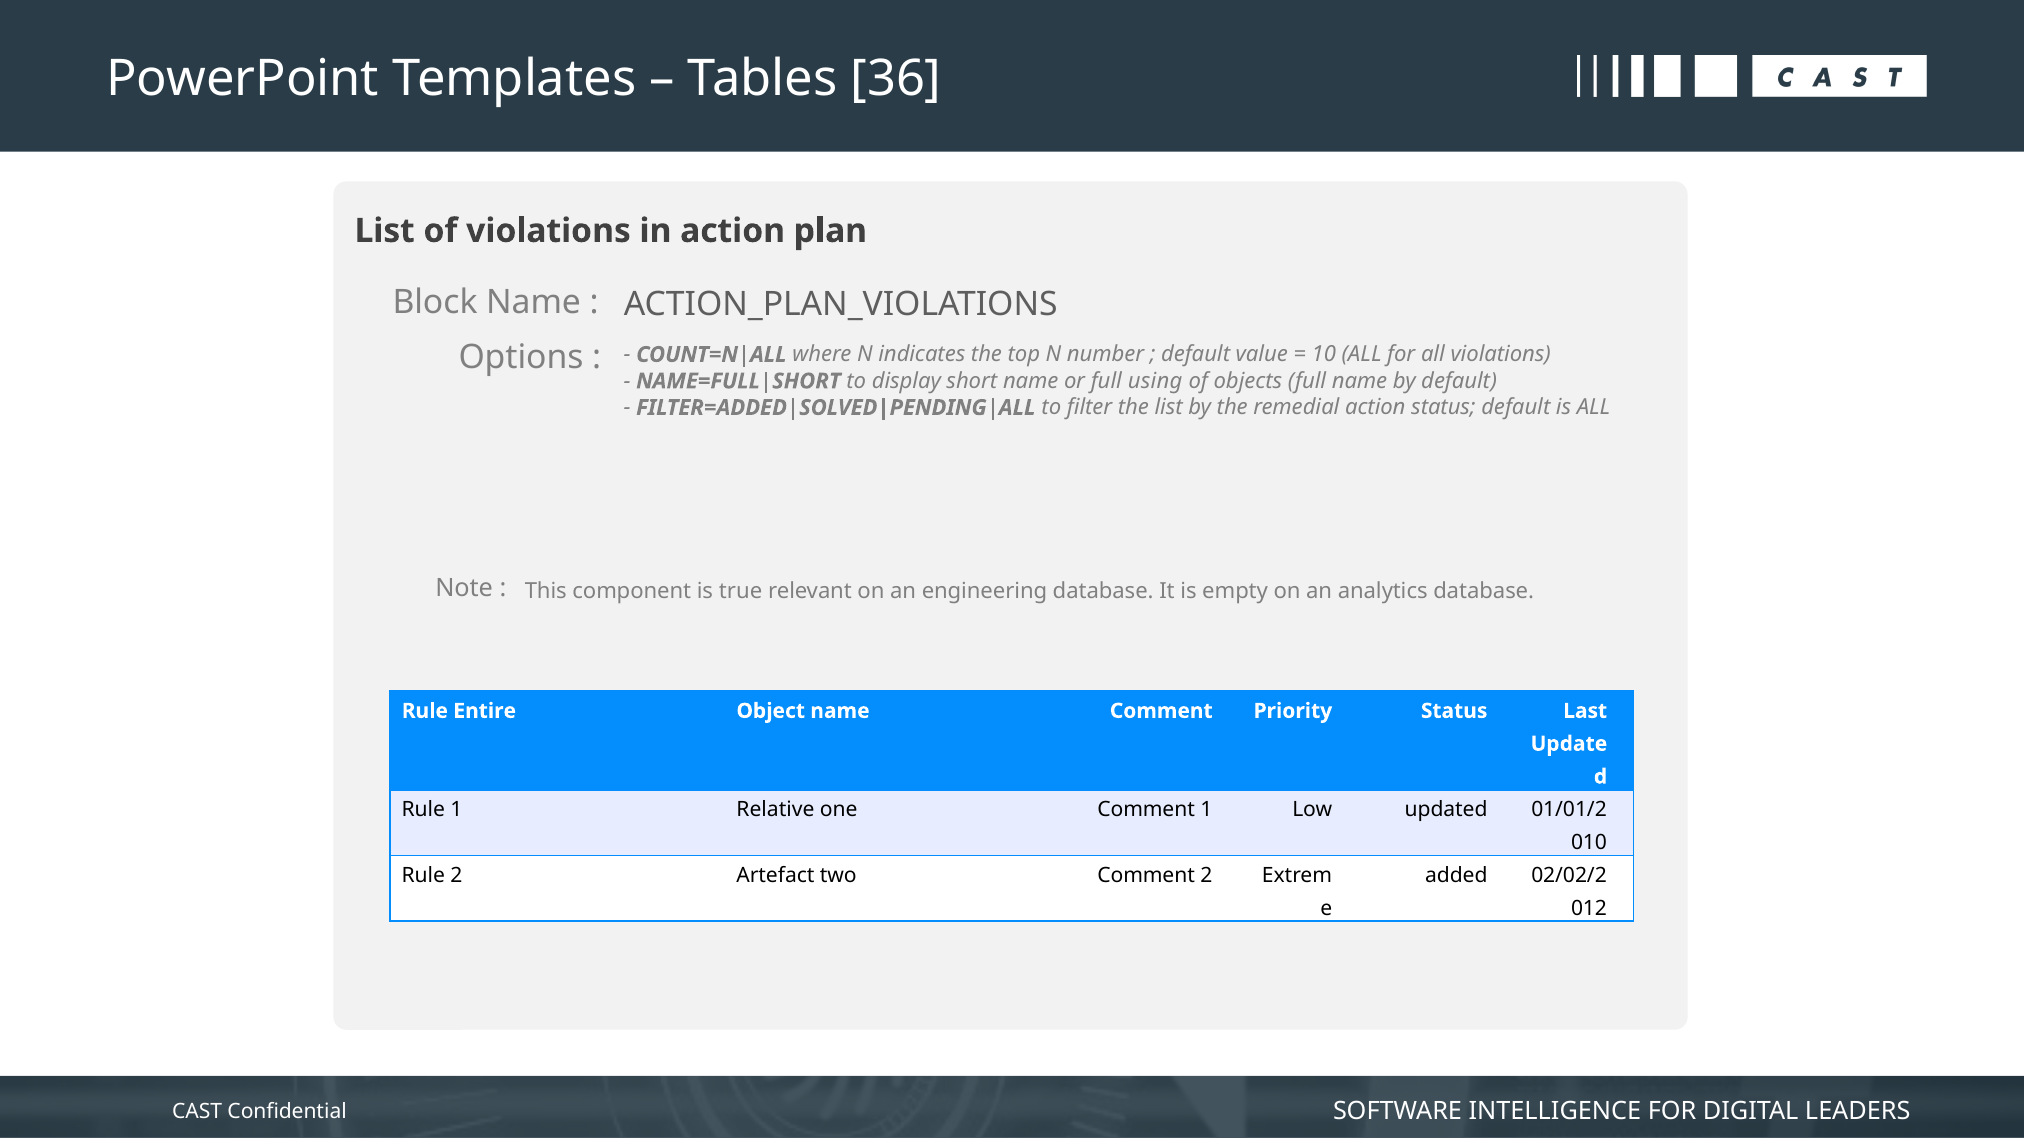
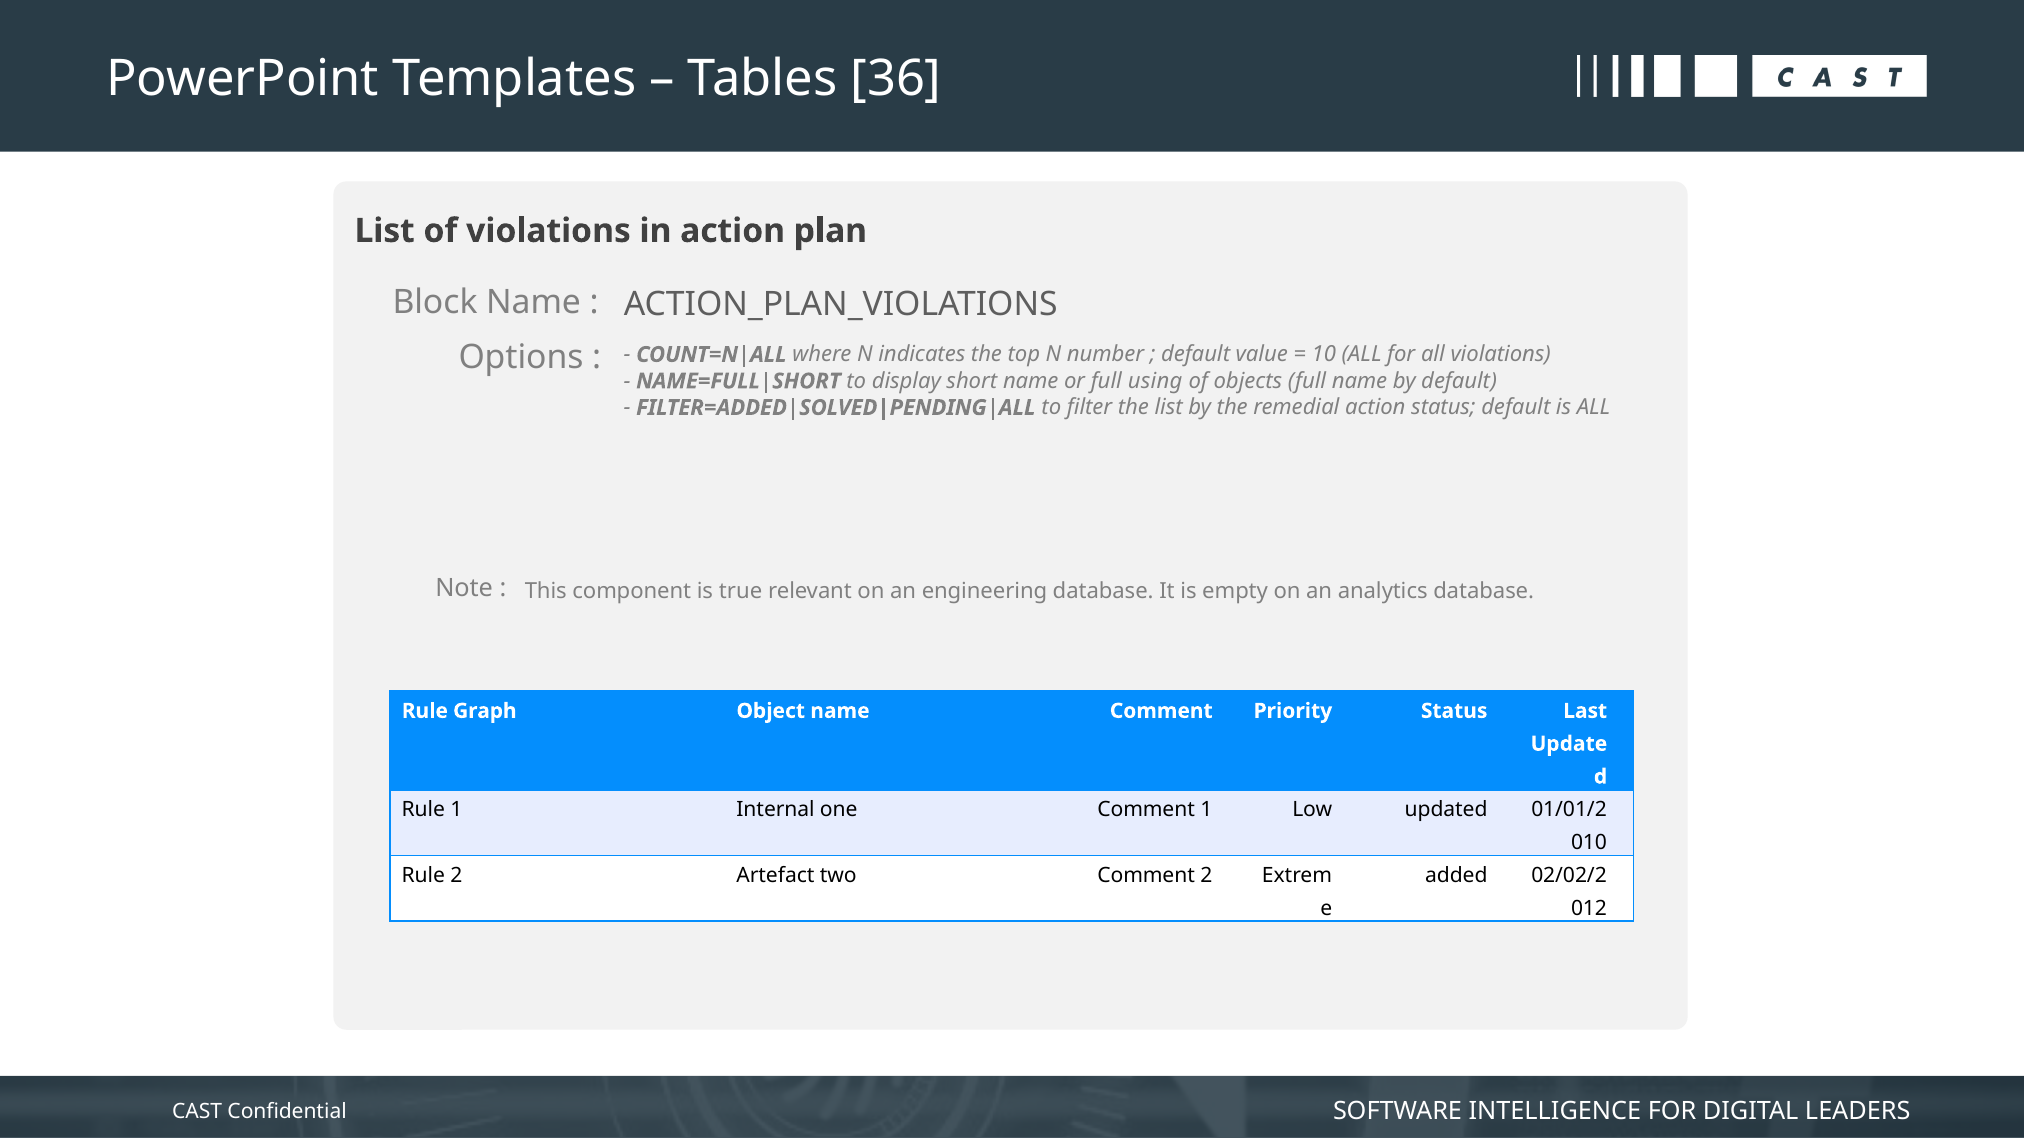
Entire: Entire -> Graph (485, 711)
Relative: Relative -> Internal (776, 810)
